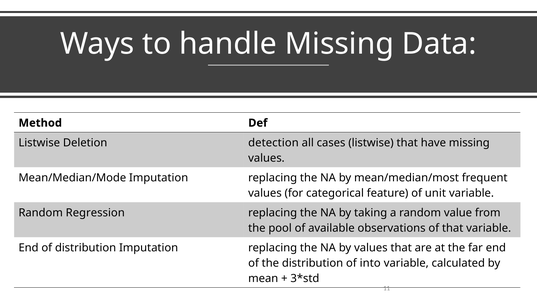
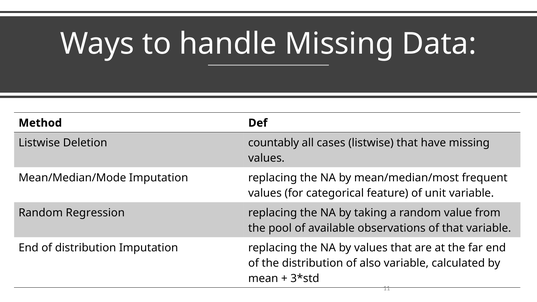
detection: detection -> countably (274, 143)
into: into -> also (370, 263)
